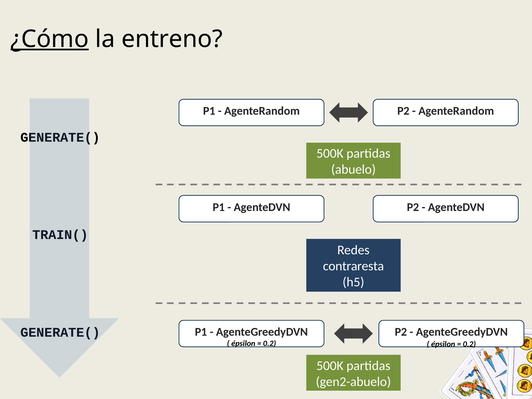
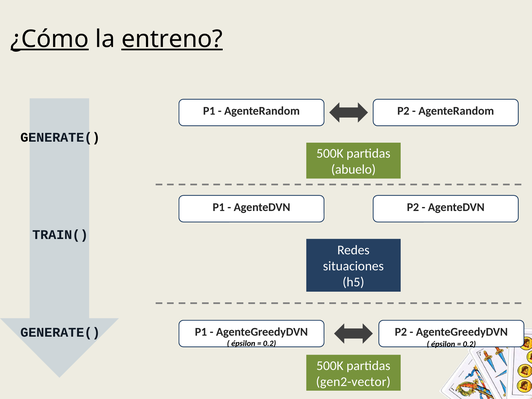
entreno underline: none -> present (172, 39)
contraresta: contraresta -> situaciones (353, 266)
gen2-abuelo: gen2-abuelo -> gen2-vector (353, 382)
